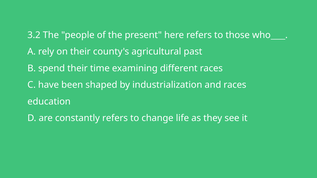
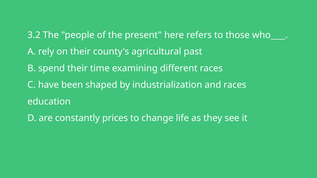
constantly refers: refers -> prices (115, 118)
